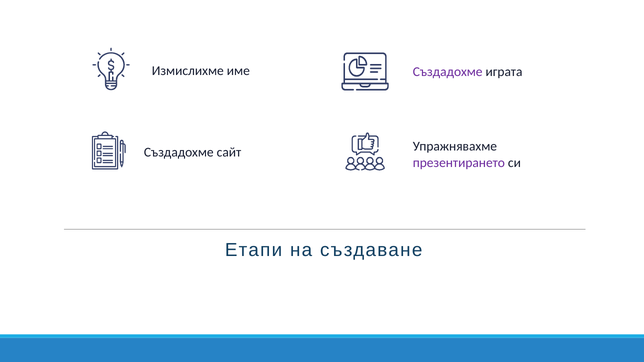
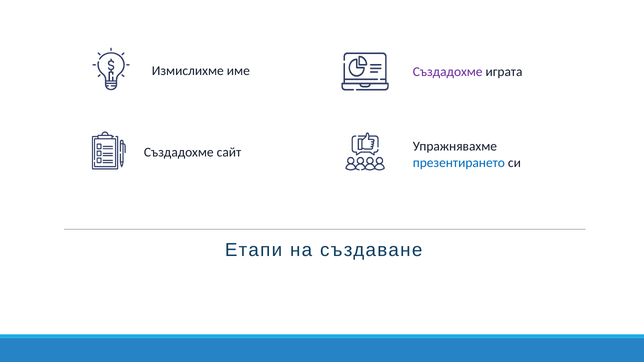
презентирането colour: purple -> blue (459, 163)
